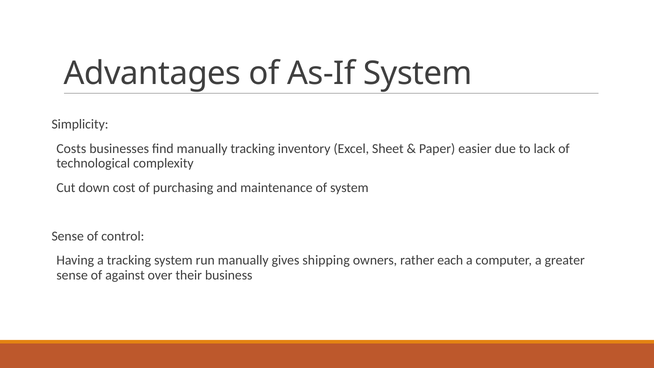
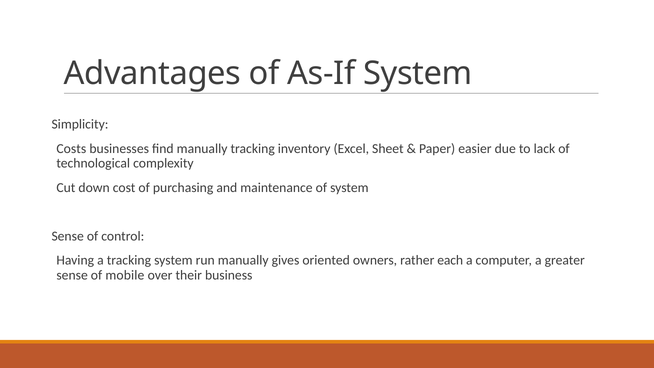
shipping: shipping -> oriented (326, 260)
against: against -> mobile (125, 275)
